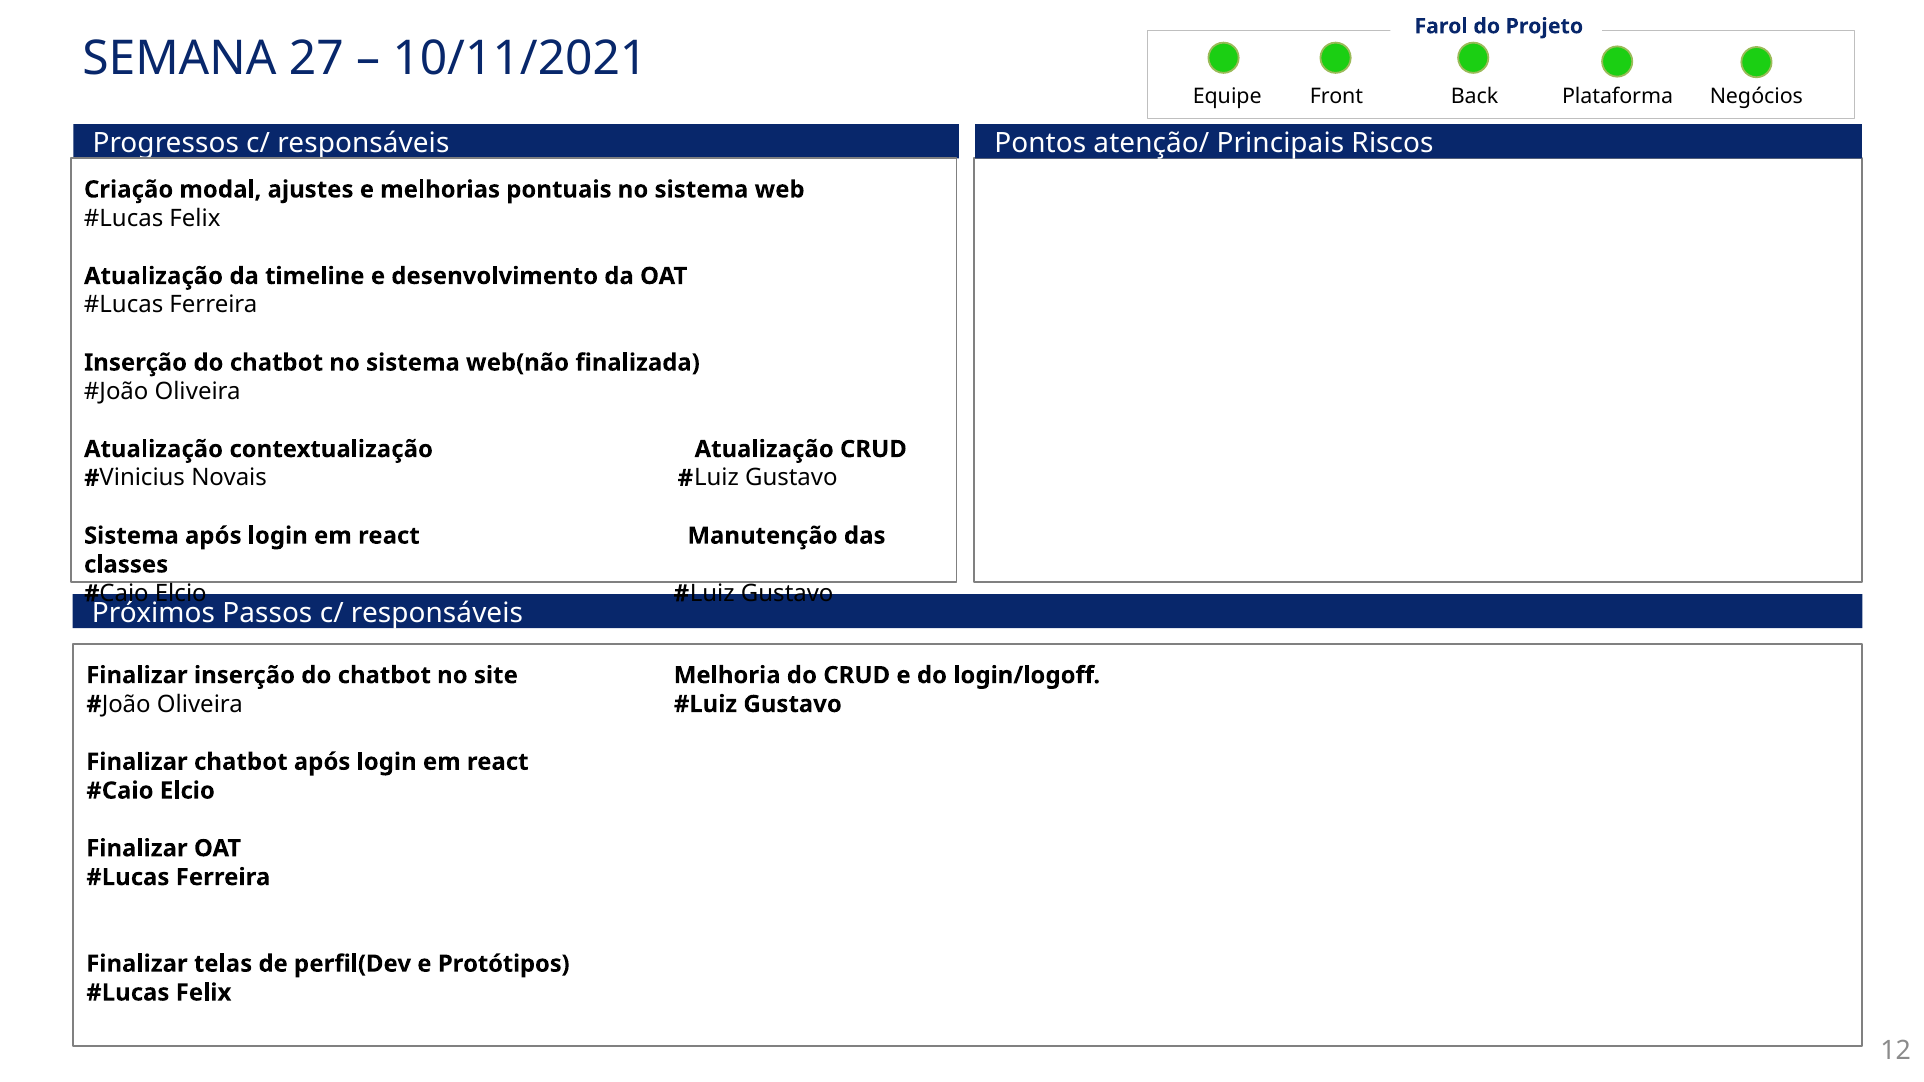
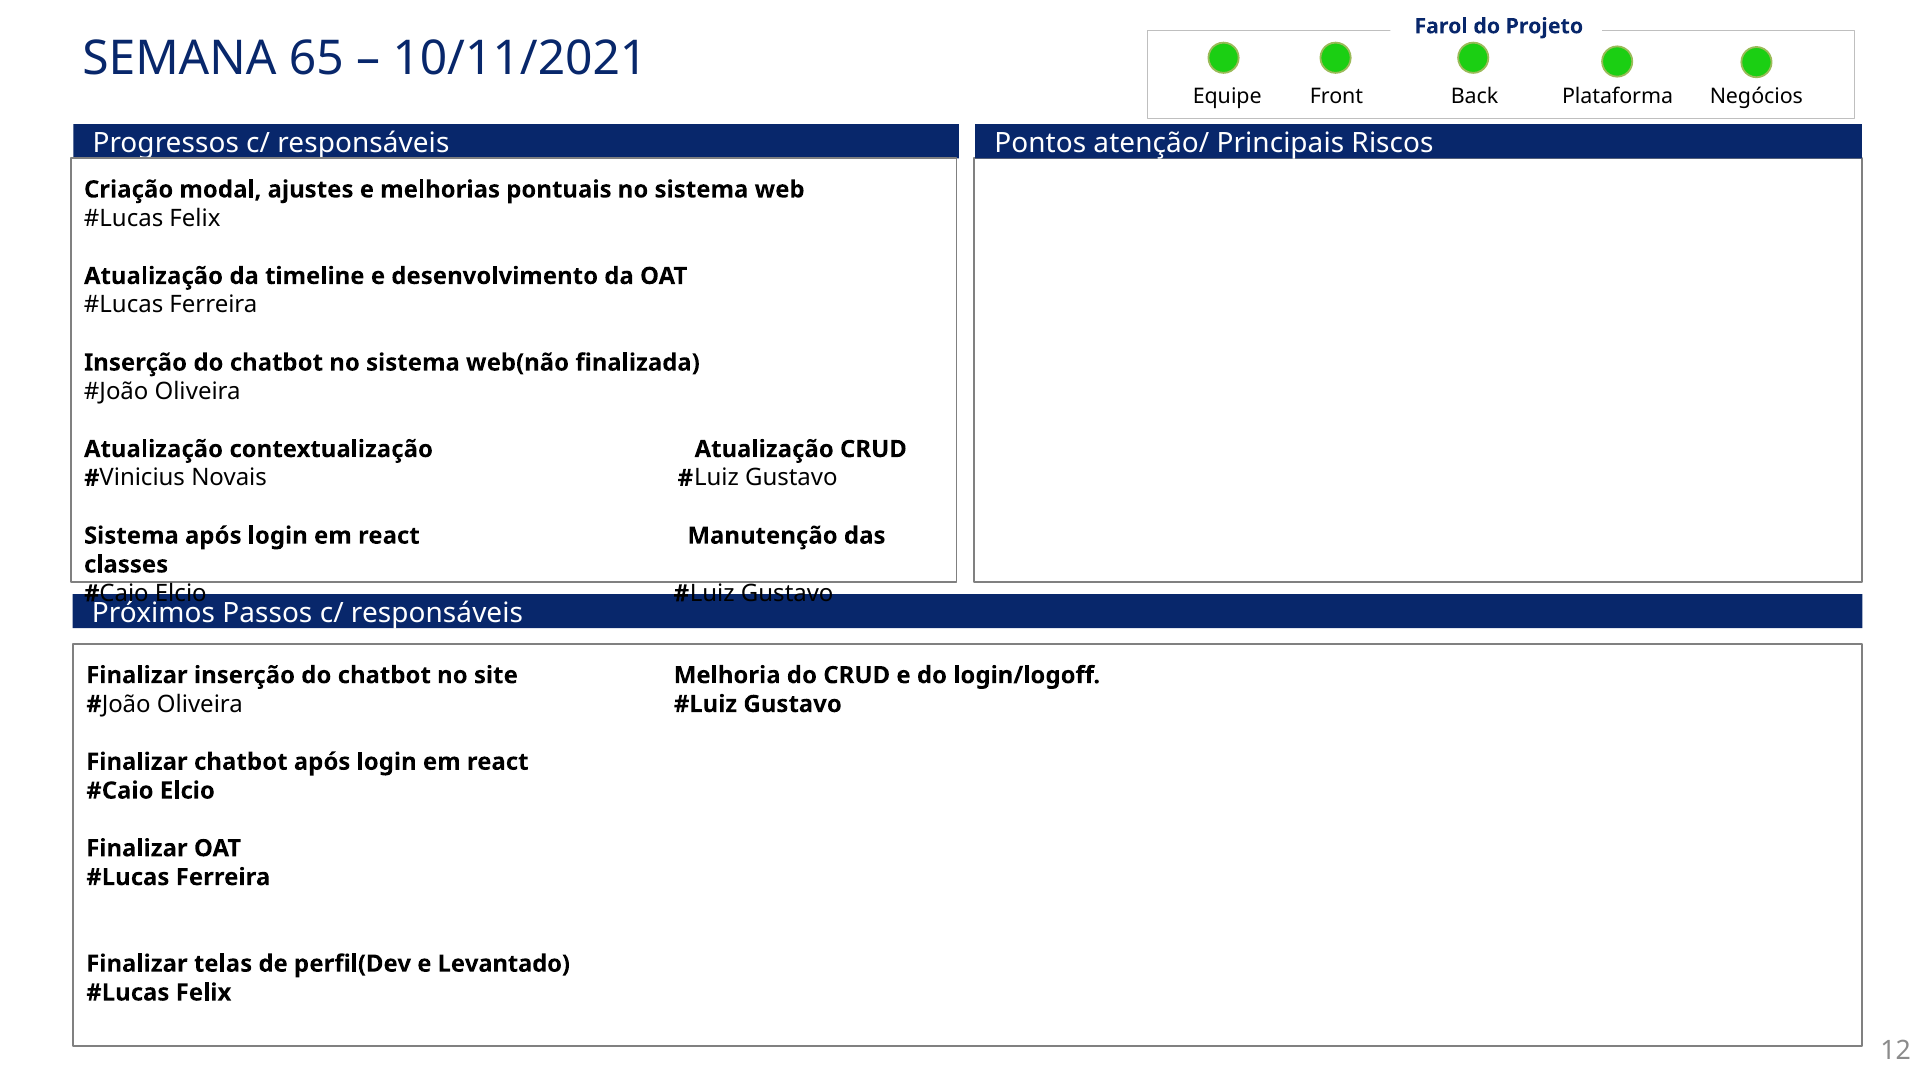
27: 27 -> 65 (316, 59)
Protótipos: Protótipos -> Levantado (504, 964)
